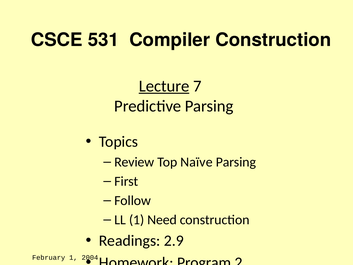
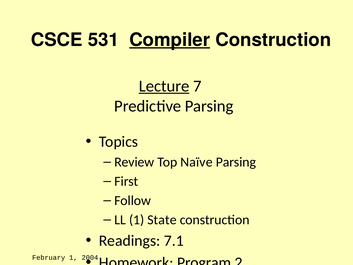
Compiler underline: none -> present (170, 40)
Need: Need -> State (162, 220)
2.9: 2.9 -> 7.1 (174, 241)
